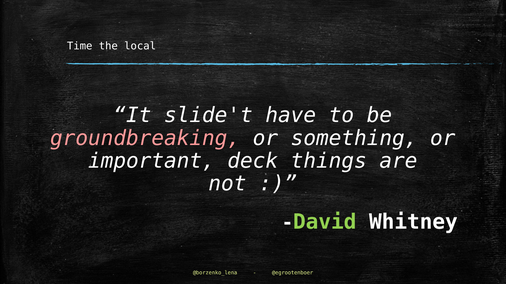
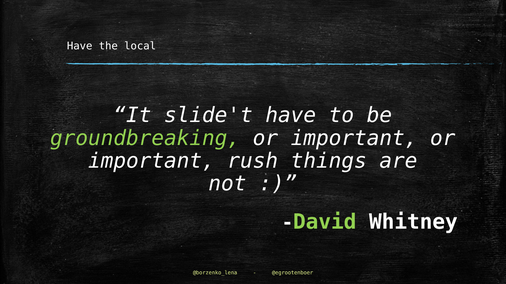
Time: Time -> Have (80, 46)
groundbreaking colour: pink -> light green (145, 138)
something: something -> important (354, 138)
deck: deck -> rush (253, 161)
